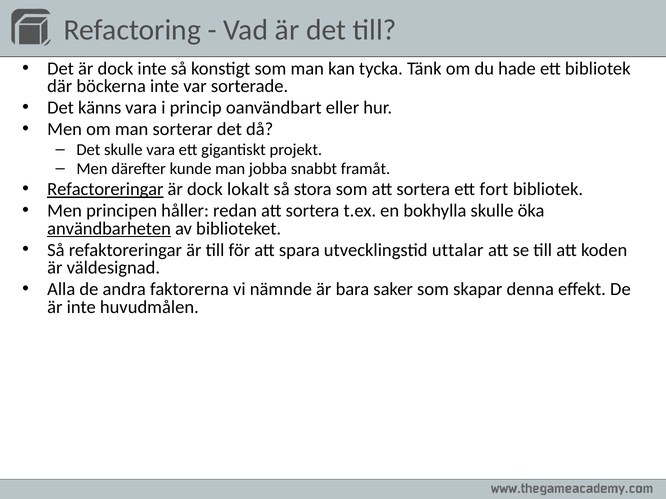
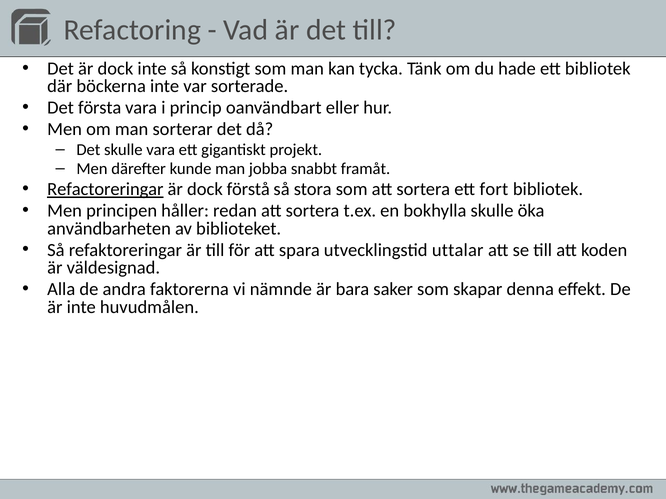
känns: känns -> första (100, 108)
lokalt: lokalt -> förstå (248, 190)
användbarheten underline: present -> none (109, 229)
